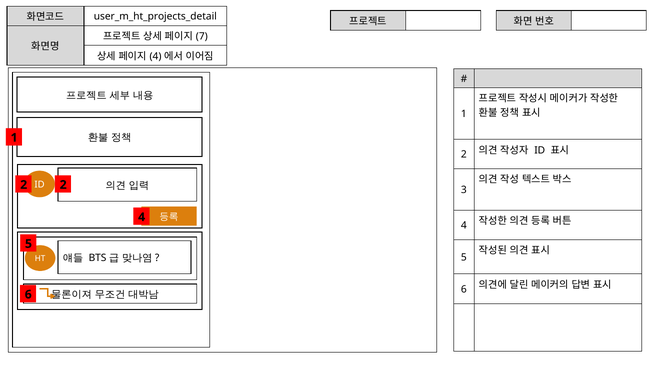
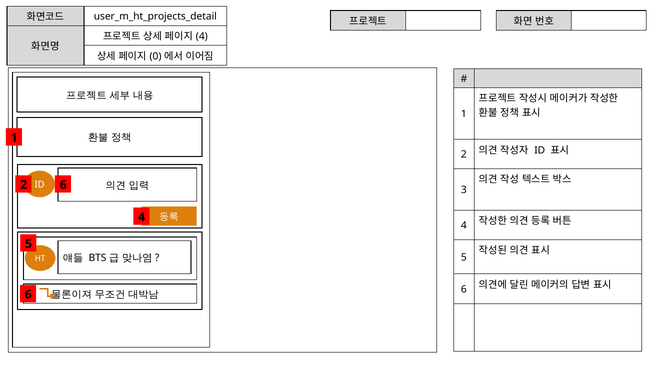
7: 7 -> 4 (202, 37)
4: 4 -> 0 (156, 56)
2 2: 2 -> 6 (63, 185)
